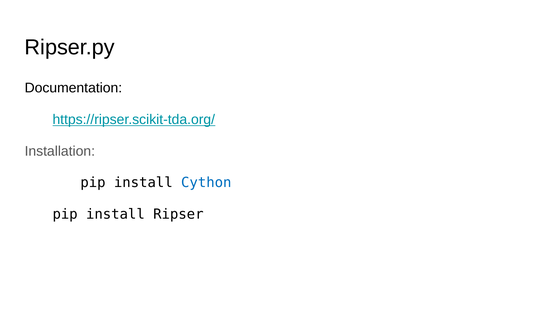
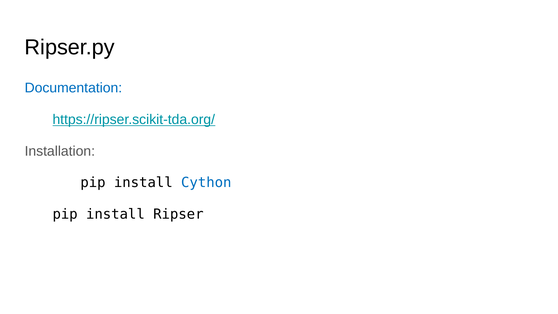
Documentation colour: black -> blue (73, 88)
